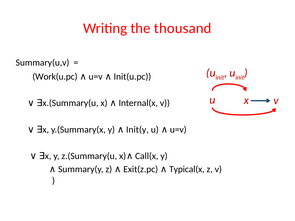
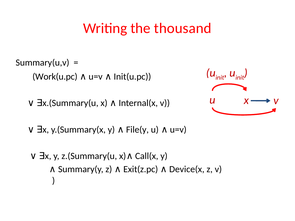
Init(y: Init(y -> File(y (137, 130)
Typical(x: Typical(x -> Device(x (187, 169)
